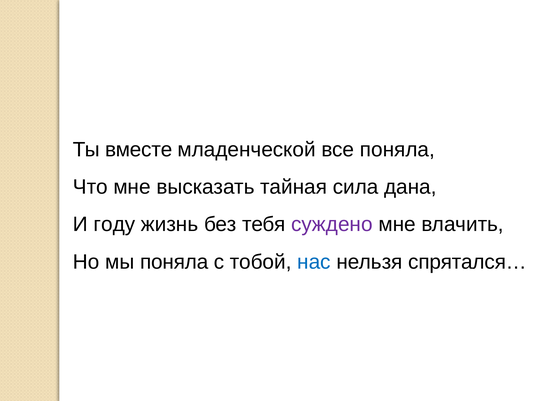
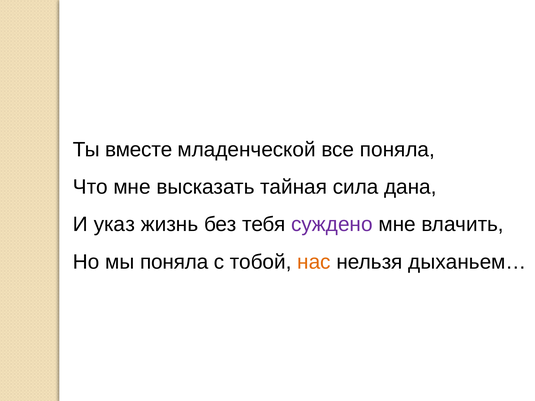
году: году -> указ (114, 225)
нас colour: blue -> orange (314, 262)
спрятался…: спрятался… -> дыханьем… (467, 262)
